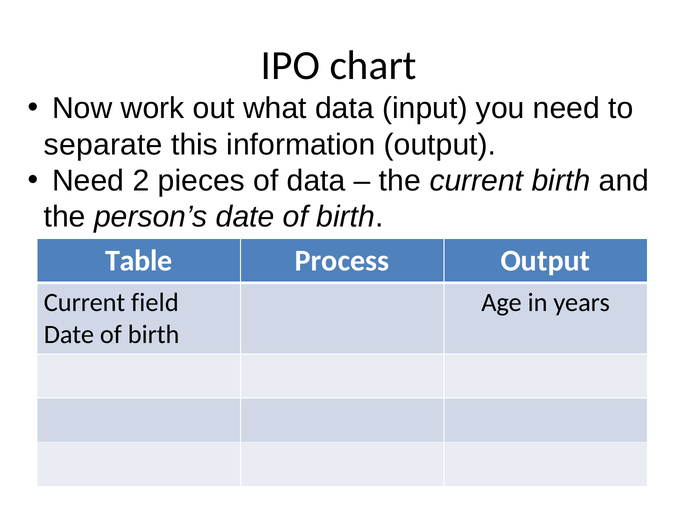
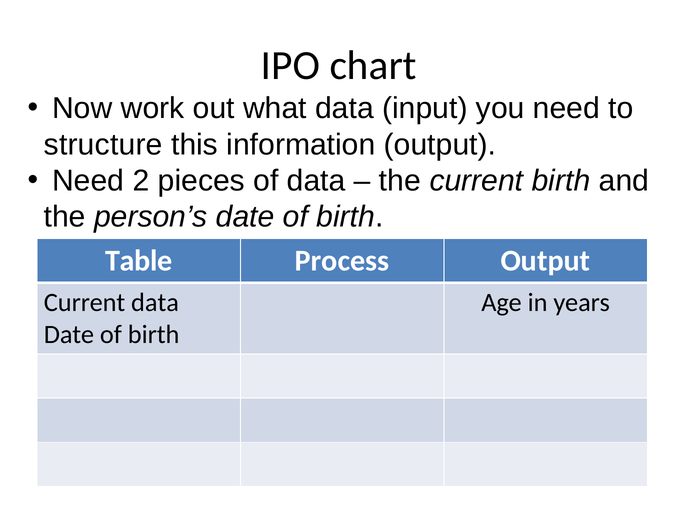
separate: separate -> structure (103, 144)
Current field: field -> data (155, 302)
